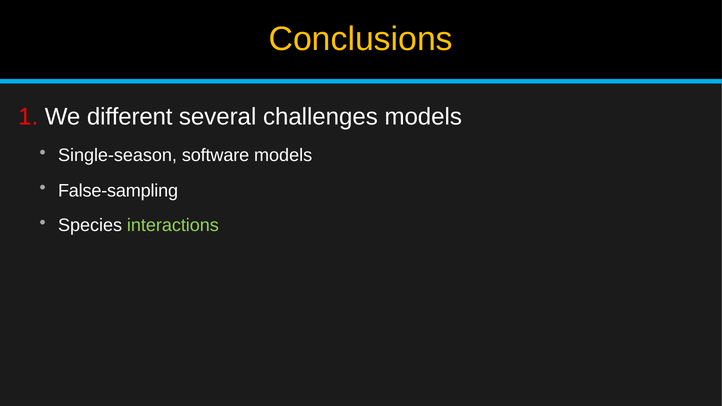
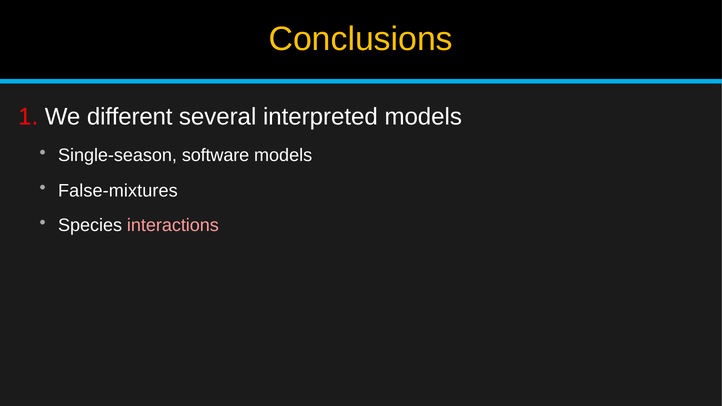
challenges: challenges -> interpreted (320, 117)
False-sampling: False-sampling -> False-mixtures (118, 191)
interactions colour: light green -> pink (173, 226)
